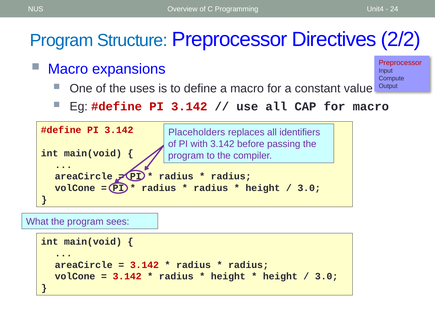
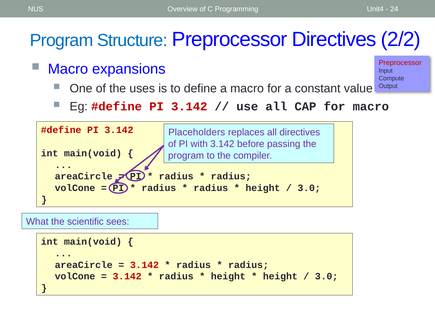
all identifiers: identifiers -> directives (300, 132)
What the program: program -> scientific (85, 222)
